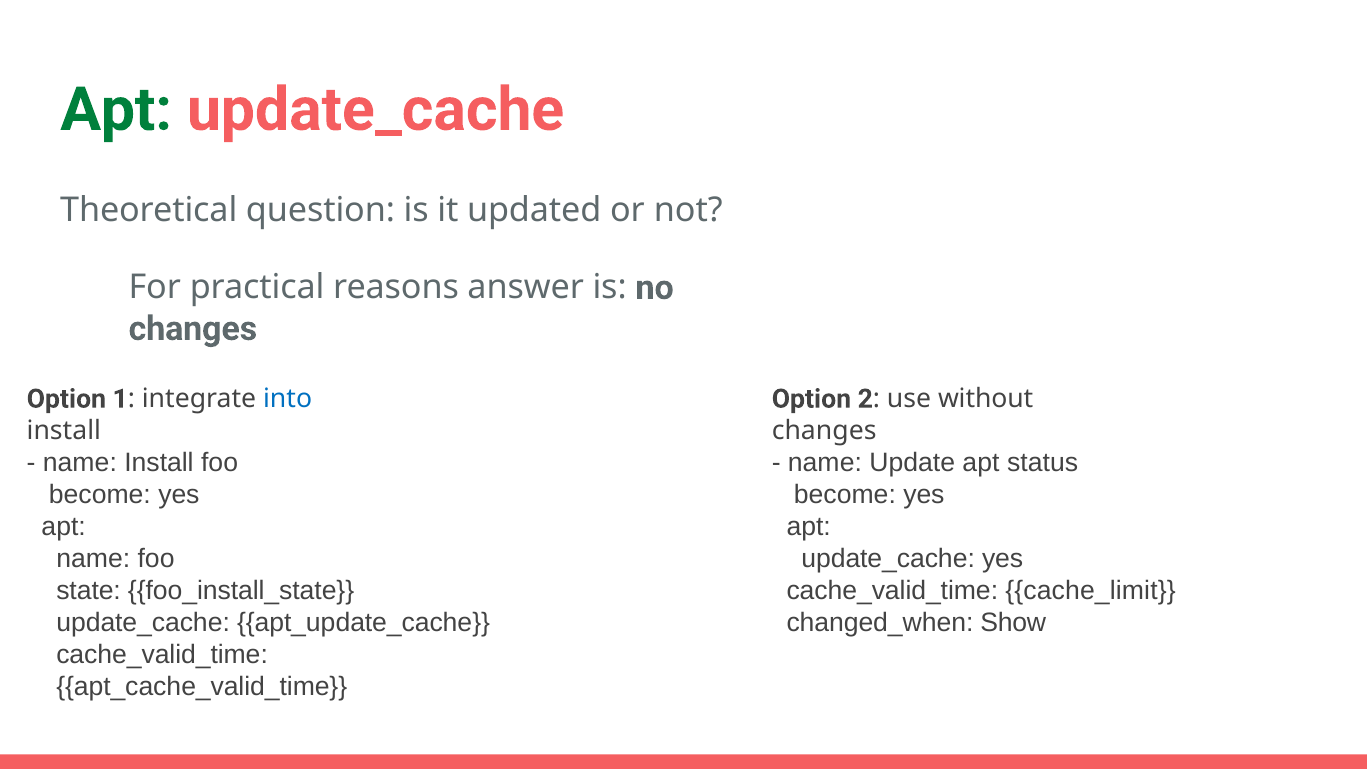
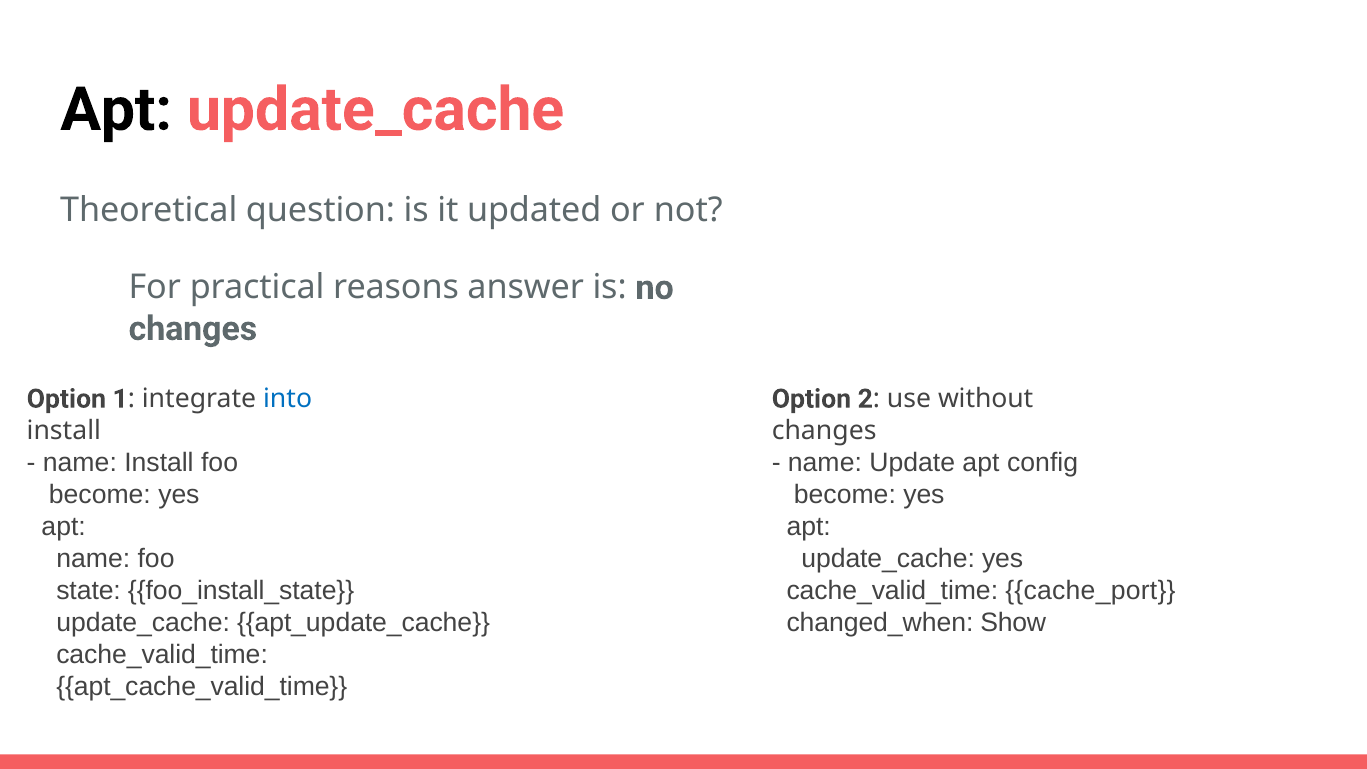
Apt colour: green -> black (116, 110)
status: status -> config (1043, 463)
cache_limit: cache_limit -> cache_port (1090, 591)
